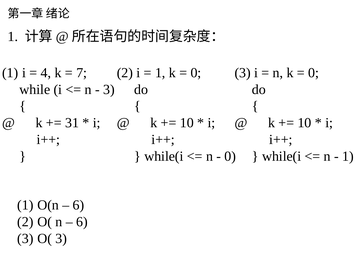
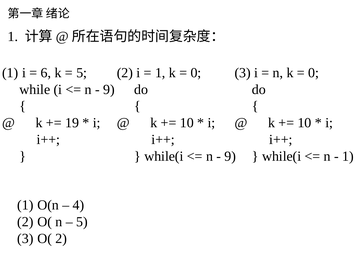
4: 4 -> 6 (46, 73)
7: 7 -> 5 (82, 73)
3: 3 -> 9 (109, 89)
31: 31 -> 19 (72, 123)
0: 0 -> 9 (230, 156)
6: 6 -> 4 (78, 205)
6: 6 -> 5 (82, 222)
O( 3: 3 -> 2 (61, 238)
